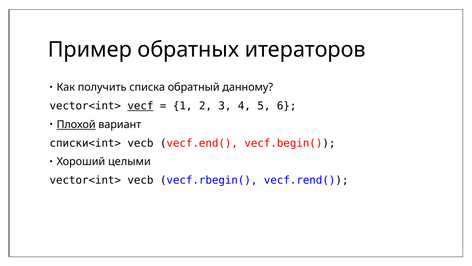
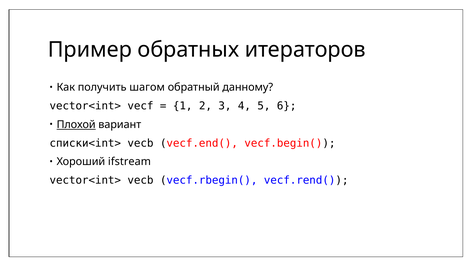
списка: списка -> шагом (147, 87)
vecf underline: present -> none (140, 106)
целыми: целыми -> ifstream (129, 161)
